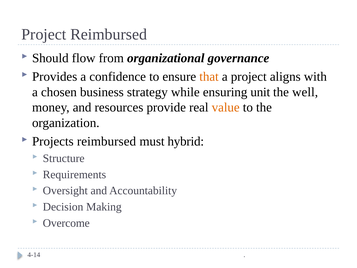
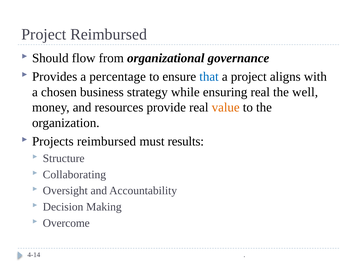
confidence: confidence -> percentage (118, 76)
that colour: orange -> blue (209, 76)
ensuring unit: unit -> real (260, 92)
hybrid: hybrid -> results (186, 141)
Requirements: Requirements -> Collaborating (74, 174)
